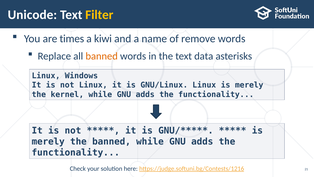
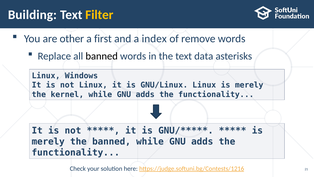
Unicode: Unicode -> Building (32, 15)
times: times -> other (72, 39)
kiwi: kiwi -> first (103, 39)
name: name -> index (154, 39)
banned colour: orange -> black (102, 56)
